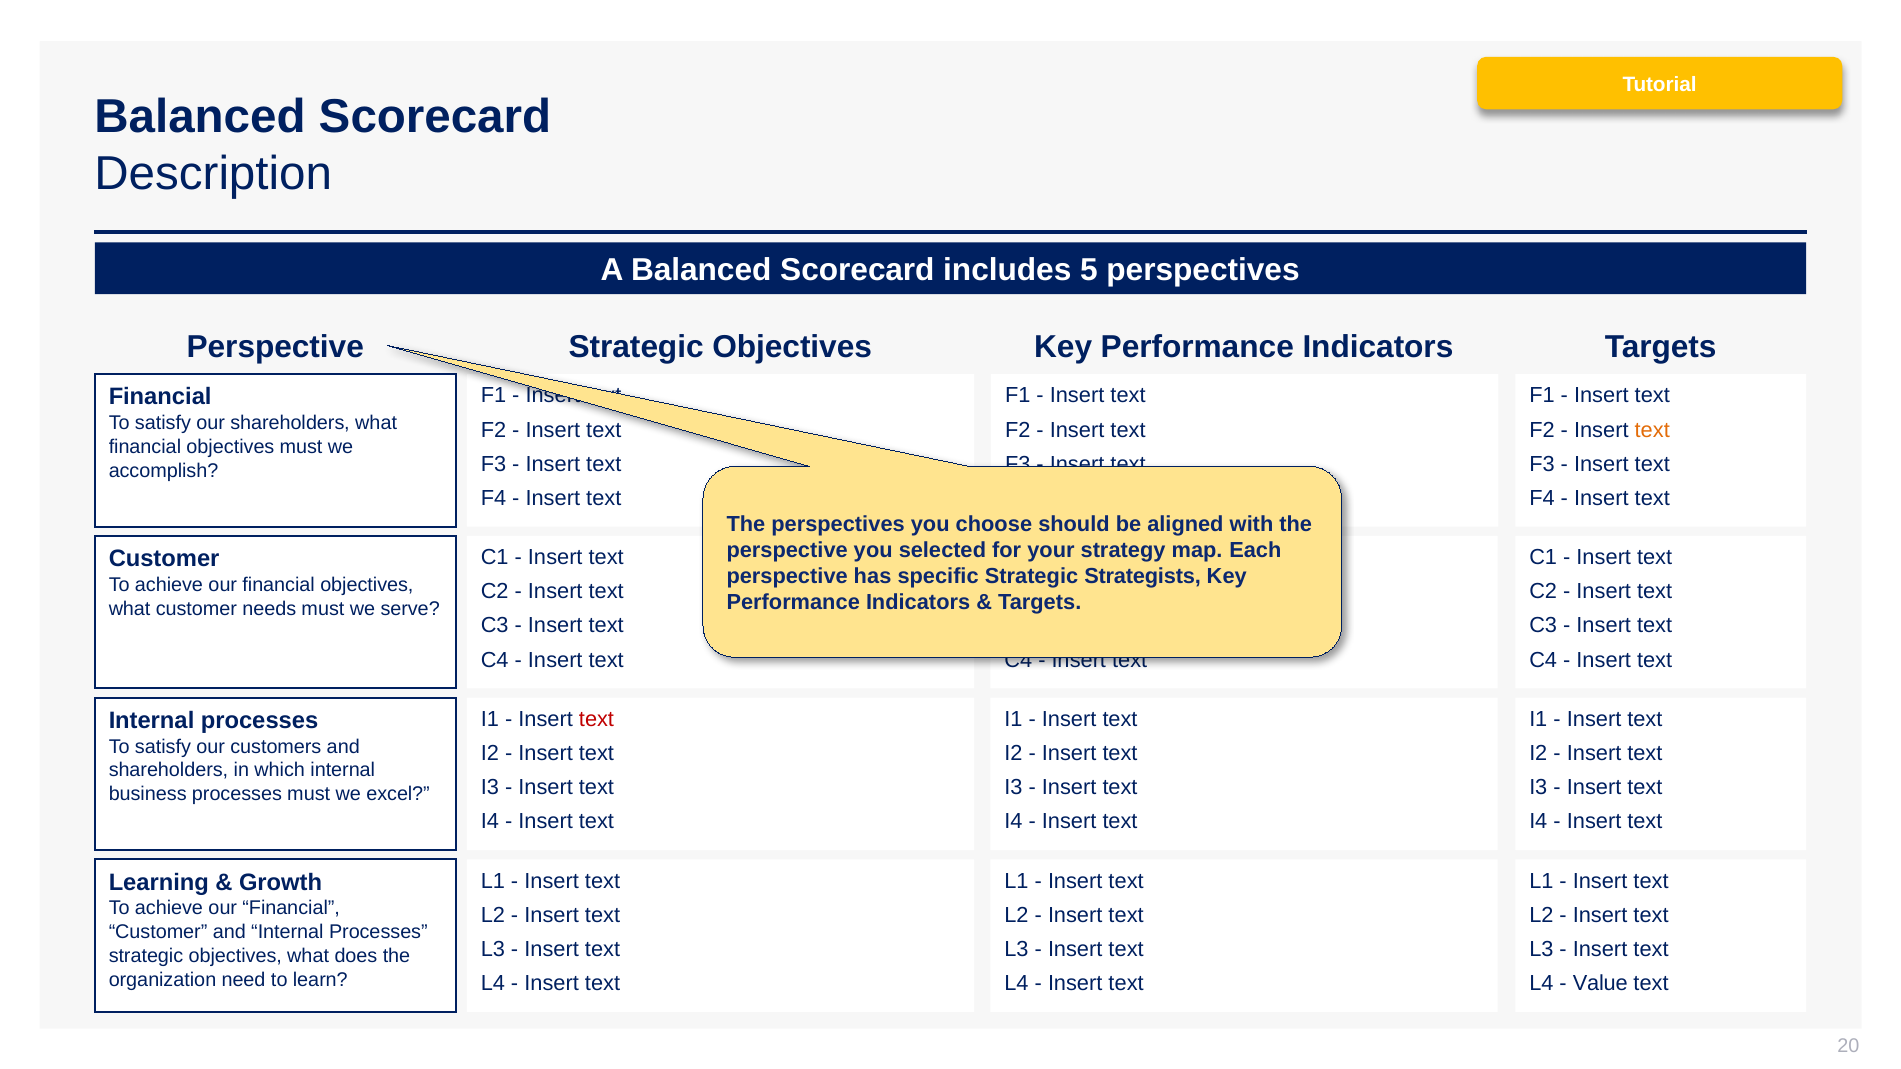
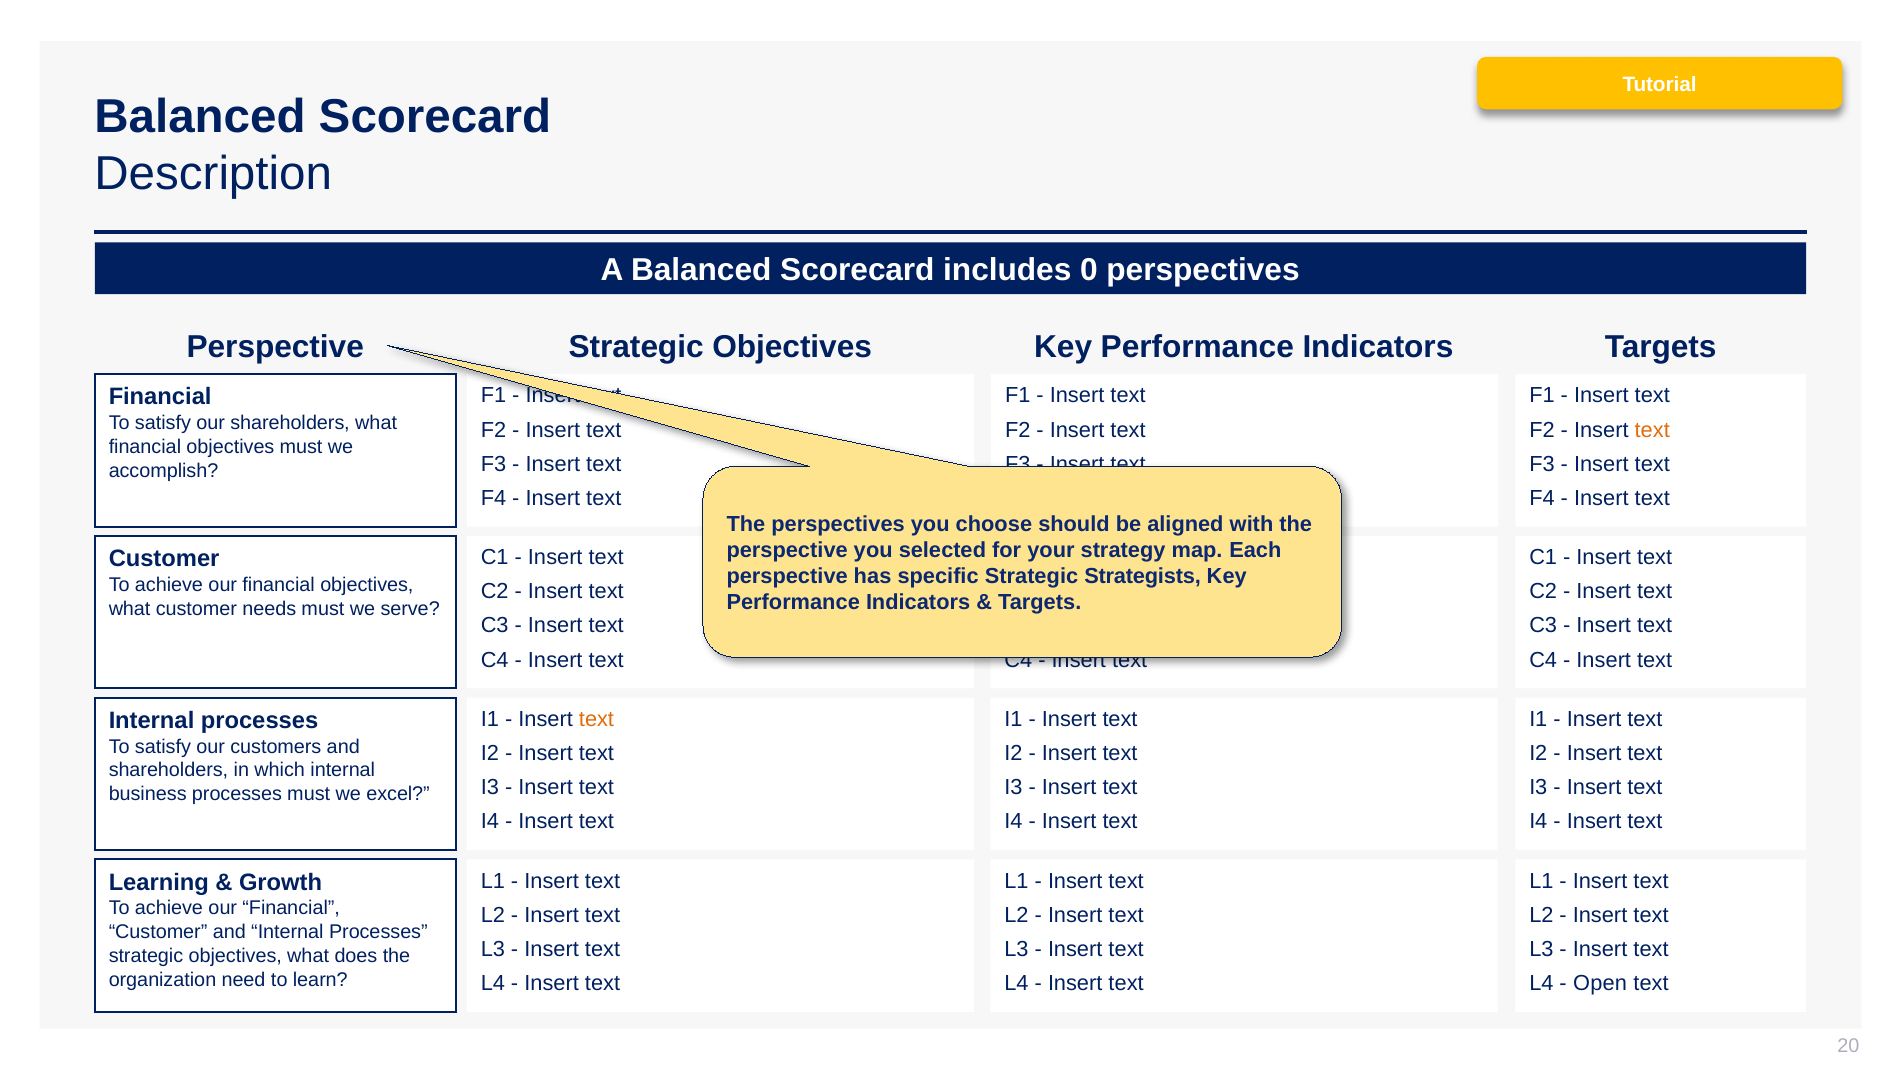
5: 5 -> 0 (1089, 270)
text colour: red -> orange (596, 719)
Value: Value -> Open (1600, 984)
